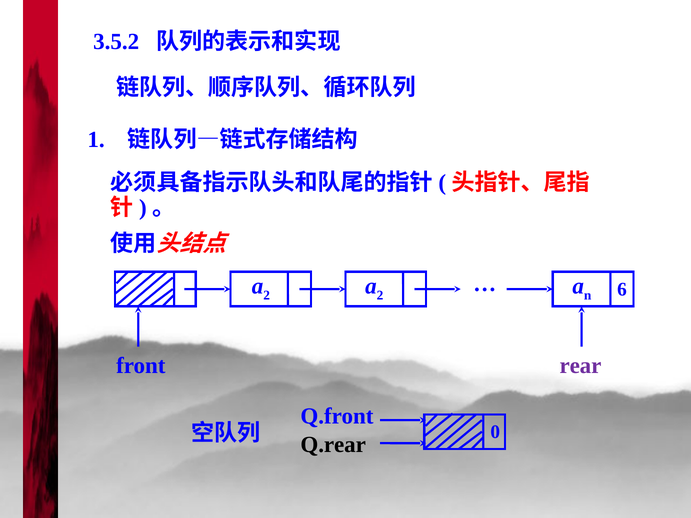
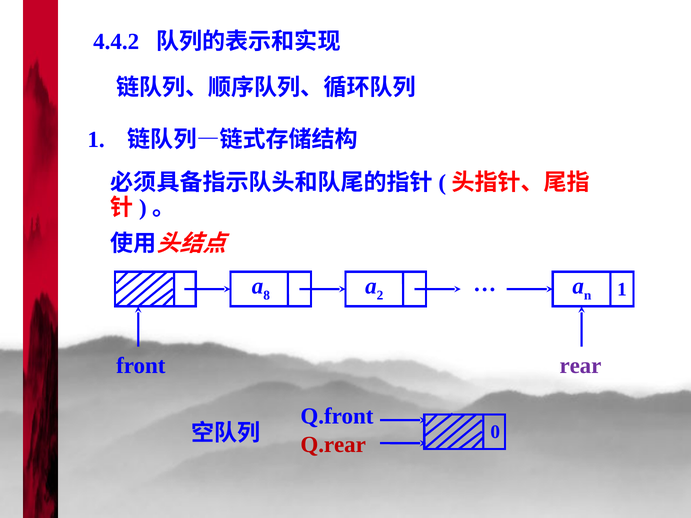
3.5.2: 3.5.2 -> 4.4.2 (116, 42)
2: 2 -> 8 (267, 295)
6: 6 -> 1 (622, 290)
Q.rear colour: black -> red (333, 445)
